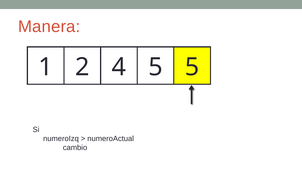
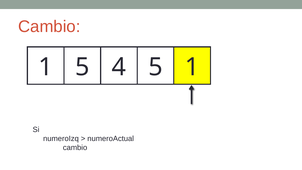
Manera: Manera -> Cambio (49, 27)
1 2: 2 -> 5 (82, 67)
5 5: 5 -> 1 (192, 67)
